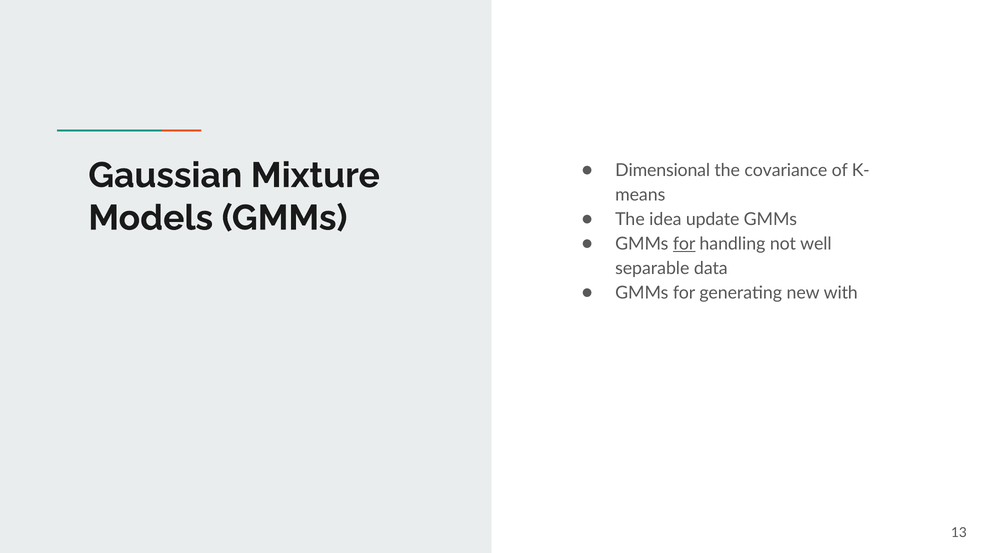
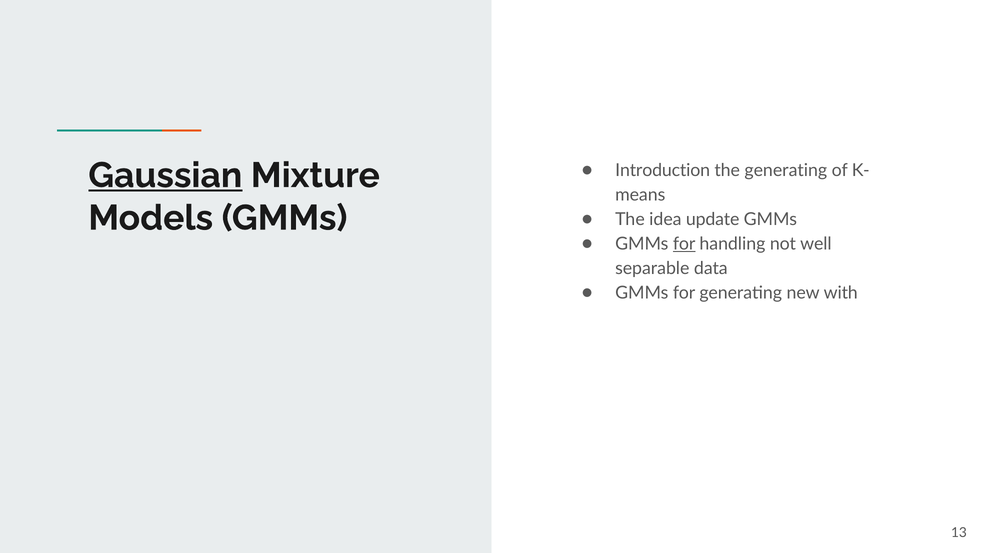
Gaussian underline: none -> present (165, 175)
Dimensional: Dimensional -> Introduction (663, 170)
the covariance: covariance -> generating (786, 170)
